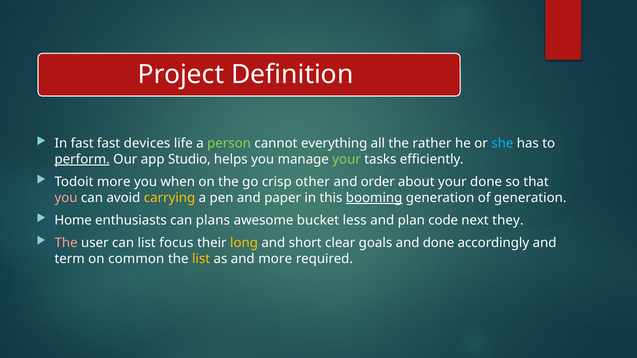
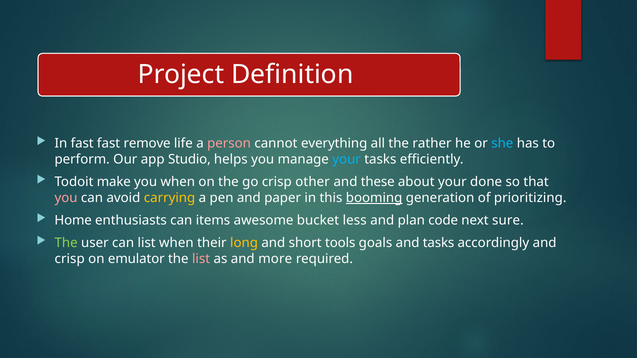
devices: devices -> remove (147, 143)
person colour: light green -> pink (229, 143)
perform underline: present -> none (82, 159)
your colour: light green -> light blue (347, 159)
Todoit more: more -> make (114, 182)
order: order -> these (378, 182)
of generation: generation -> prioritizing (530, 198)
plans: plans -> items (213, 221)
they: they -> sure (508, 221)
The colour: pink -> light green (66, 243)
list focus: focus -> when (176, 243)
clear: clear -> tools (340, 243)
and done: done -> tasks (439, 243)
term: term -> crisp (70, 259)
common: common -> emulator (136, 259)
list colour: yellow -> pink (201, 259)
